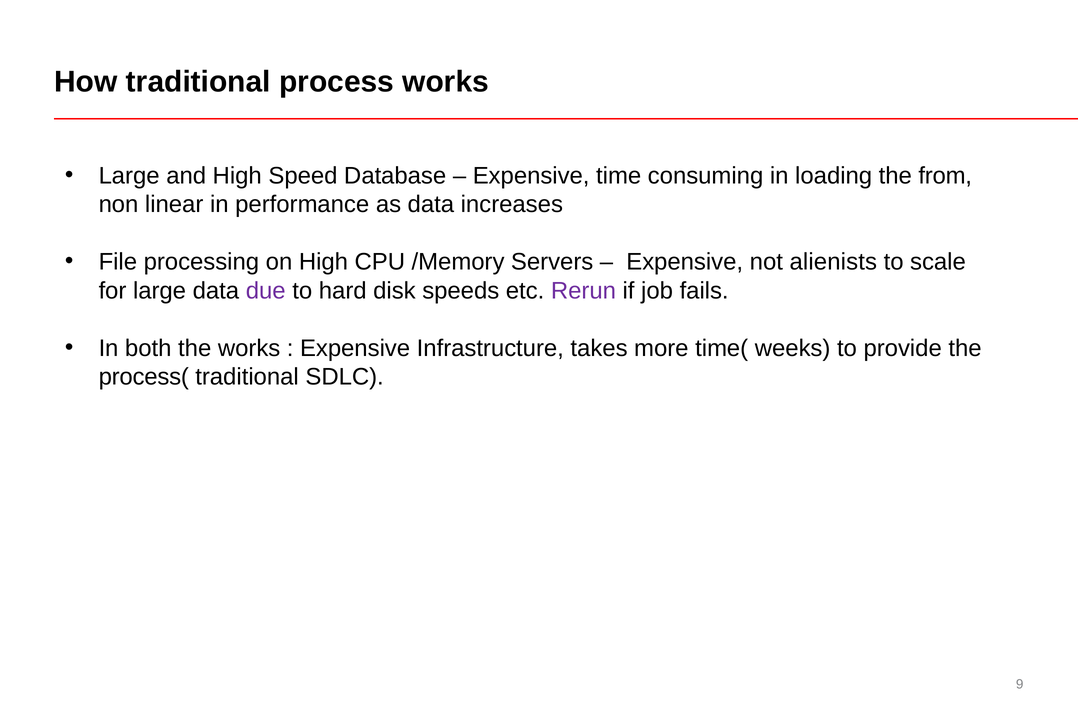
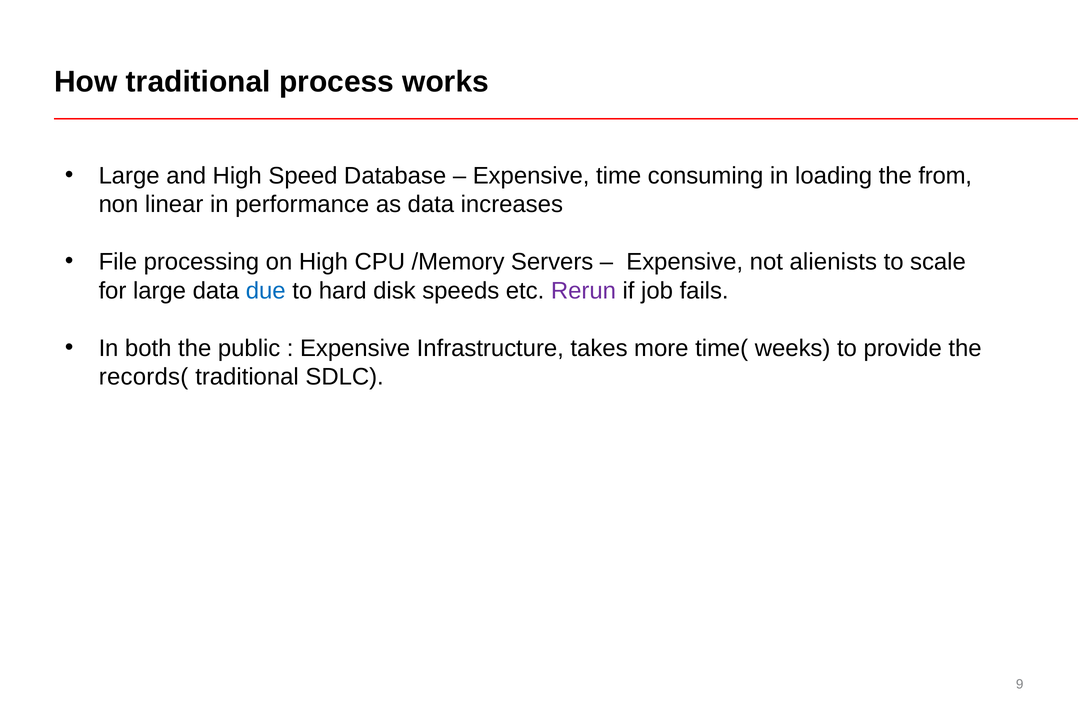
due colour: purple -> blue (266, 291)
the works: works -> public (249, 348)
process(: process( -> records( (144, 377)
